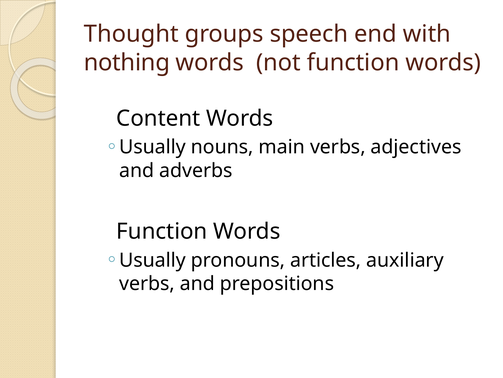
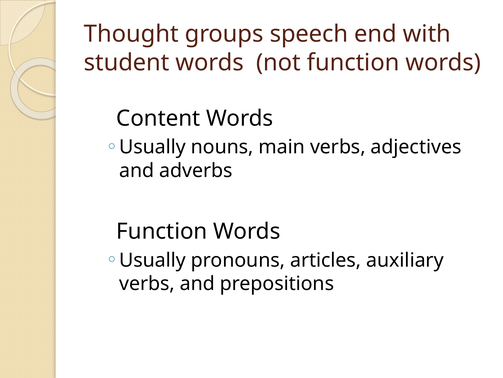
nothing: nothing -> student (127, 62)
